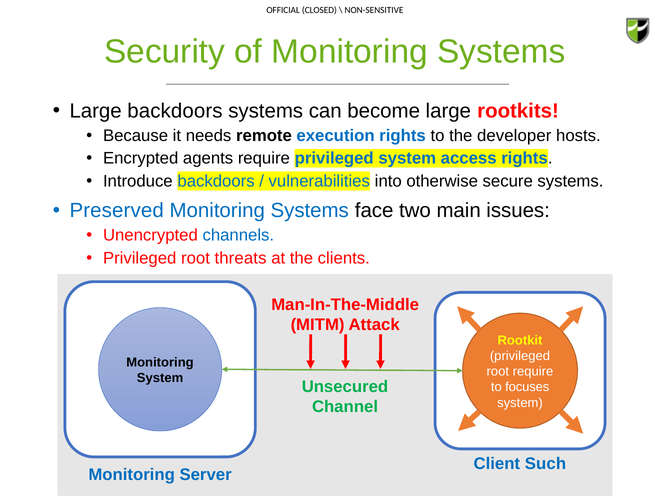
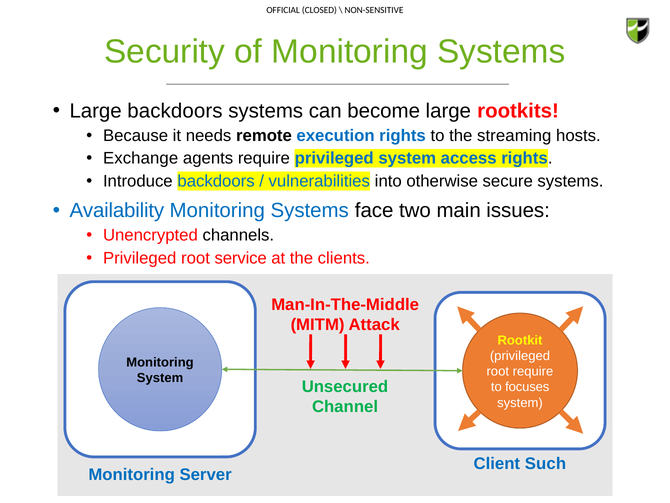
developer: developer -> streaming (514, 136)
Encrypted: Encrypted -> Exchange (141, 158)
Preserved: Preserved -> Availability (117, 210)
channels colour: blue -> black (238, 235)
threats: threats -> service (241, 258)
